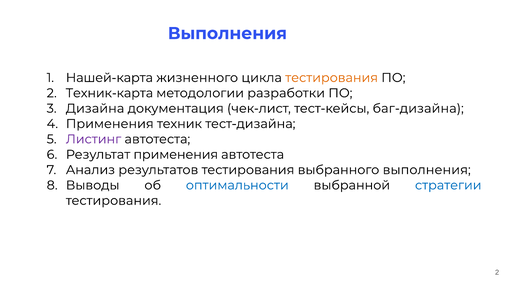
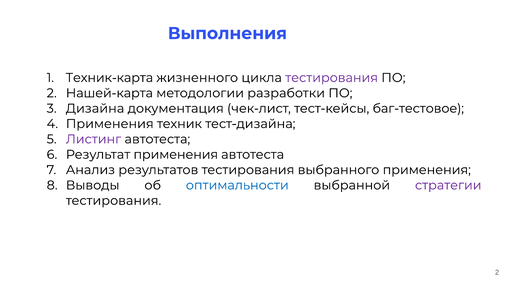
Нашей-карта: Нашей-карта -> Техник-карта (109, 78)
тестирования colour: orange -> purple (332, 78)
Техник-карта: Техник-карта -> Нашей-карта (109, 93)
баг-дизайна: баг-дизайна -> баг-тестовое (418, 108)
выбранного выполнения: выполнения -> применения (427, 170)
стратегии colour: blue -> purple (448, 185)
